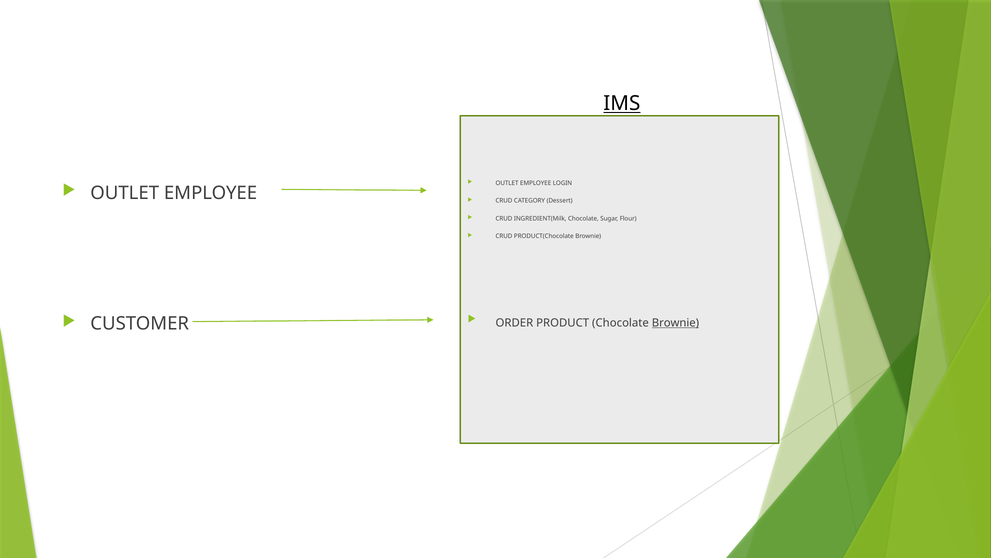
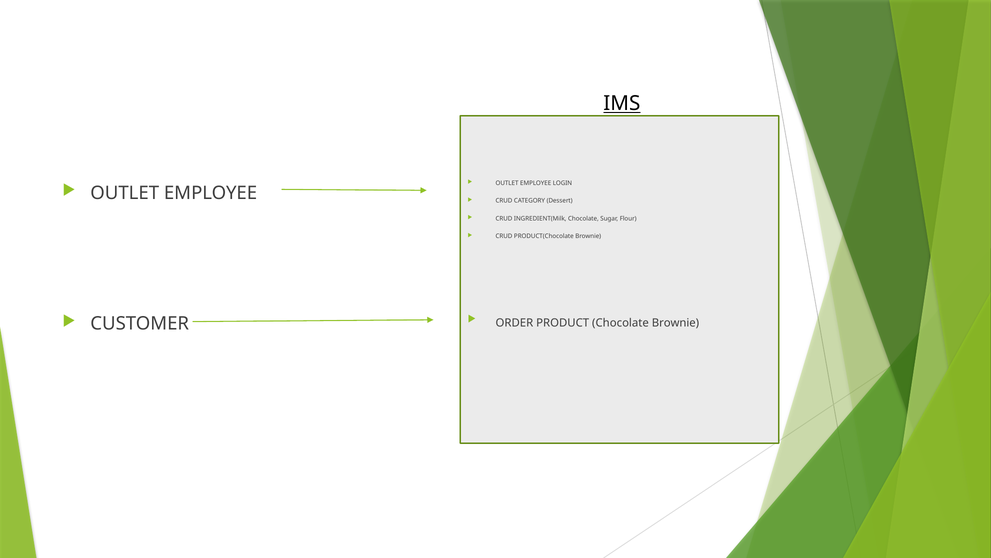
Brownie underline: present -> none (675, 323)
